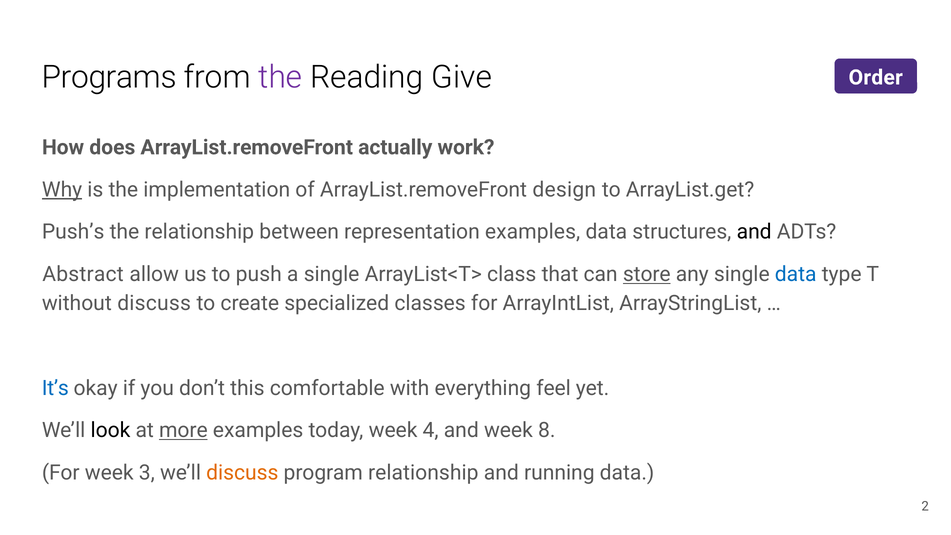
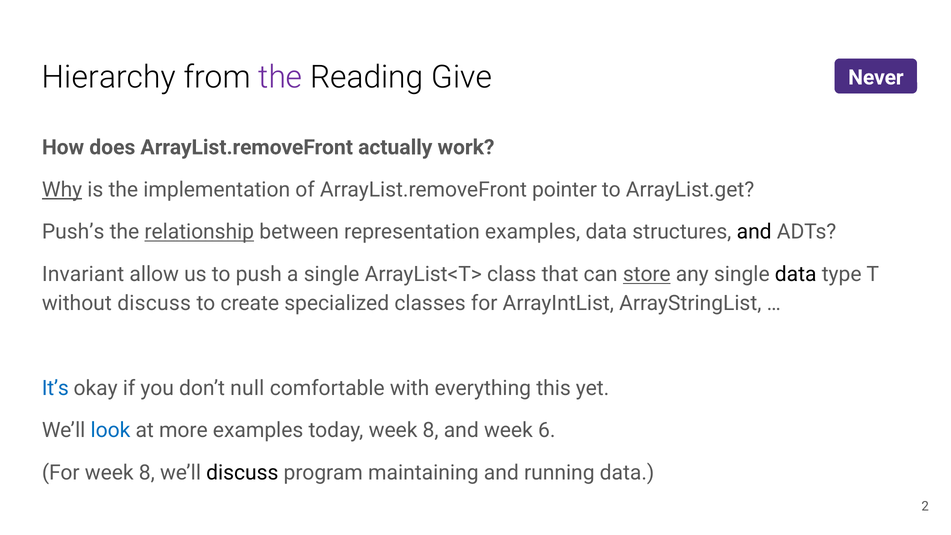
Programs: Programs -> Hierarchy (109, 77)
Order: Order -> Never (876, 77)
design: design -> pointer (565, 190)
relationship underline: none -> present (199, 232)
Abstract: Abstract -> Invariant (83, 274)
data colour: blue -> black (796, 274)
this: this -> null (247, 388)
feel: feel -> this (554, 388)
look colour: black -> blue (110, 430)
more underline: present -> none (183, 430)
today week 4: 4 -> 8 (431, 430)
8: 8 -> 6 (547, 430)
For week 3: 3 -> 8 (147, 473)
discuss colour: orange -> black (242, 473)
program relationship: relationship -> maintaining (423, 473)
